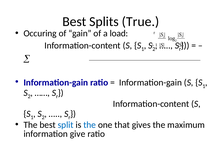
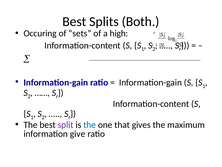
True: True -> Both (141, 21)
gain: gain -> sets (80, 33)
load: load -> high (119, 33)
split colour: blue -> purple (66, 124)
